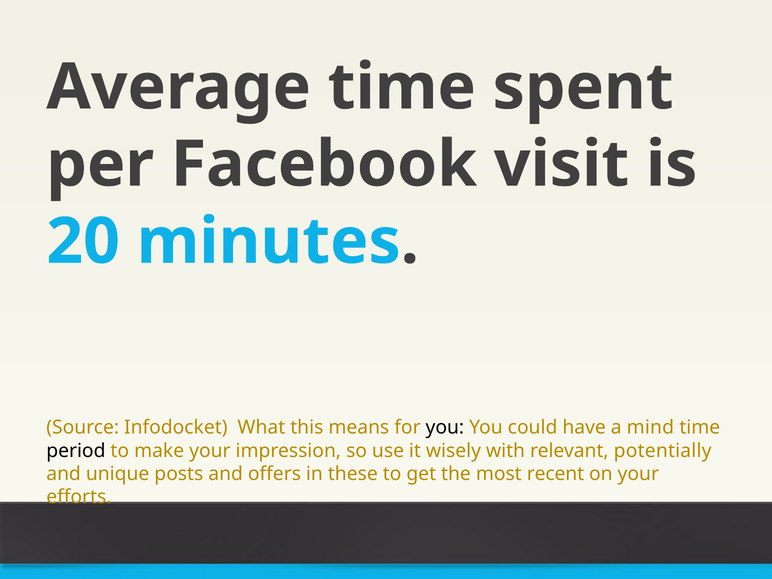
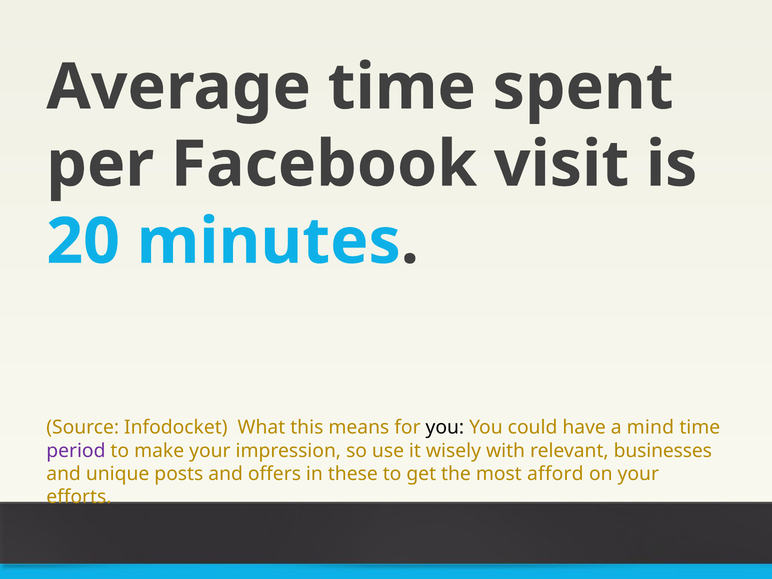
period colour: black -> purple (76, 451)
potentially: potentially -> businesses (663, 451)
recent: recent -> afford (555, 474)
